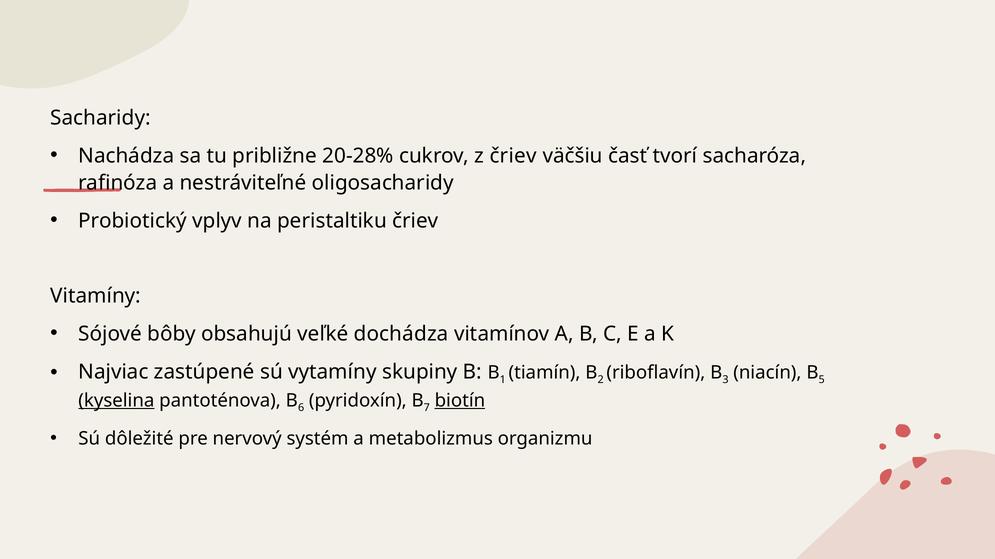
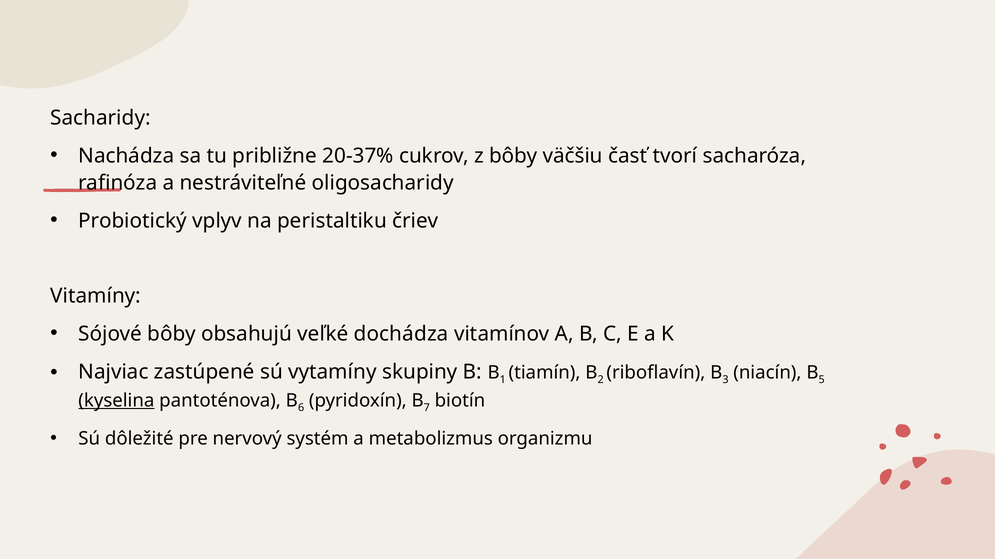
20-28%: 20-28% -> 20-37% (358, 156)
z čriev: čriev -> bôby (513, 156)
biotín underline: present -> none (460, 401)
